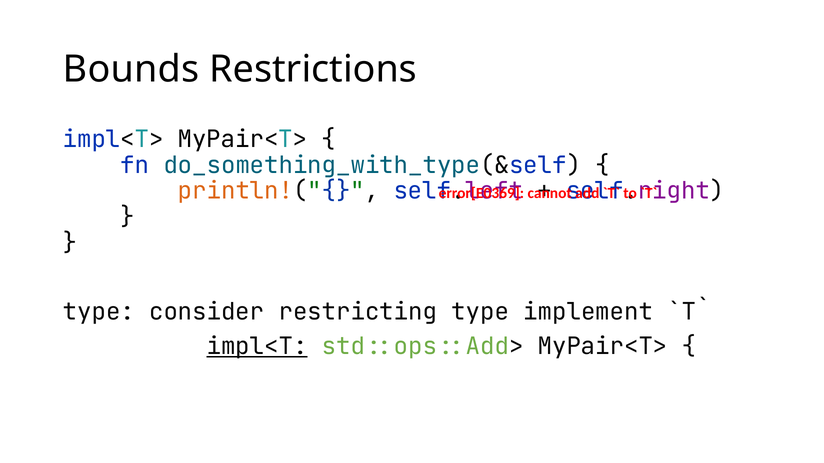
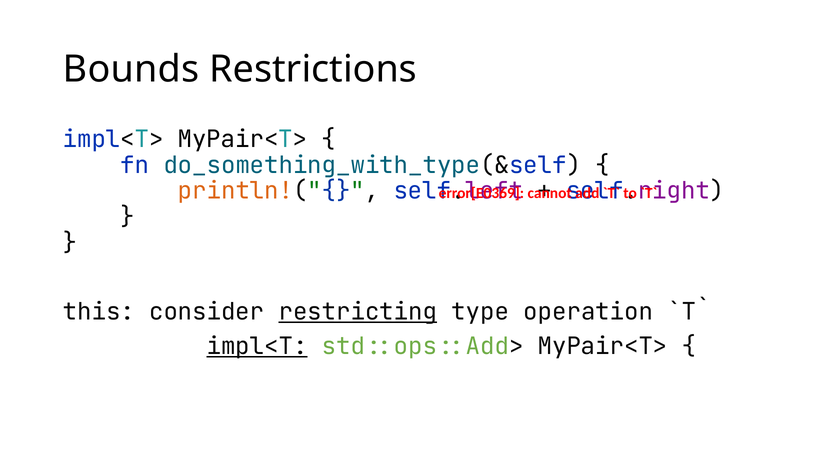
type: type -> this (99, 312)
restricting underline: none -> present (358, 312)
implement: implement -> operation (588, 312)
